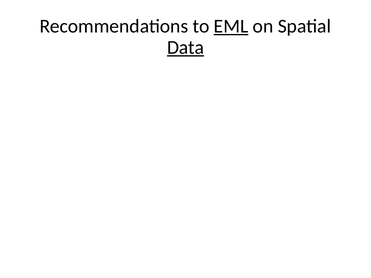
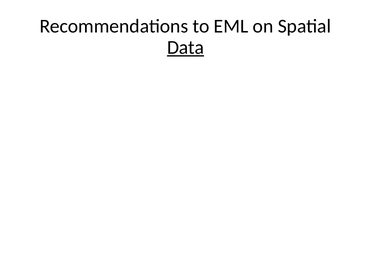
EML underline: present -> none (231, 26)
